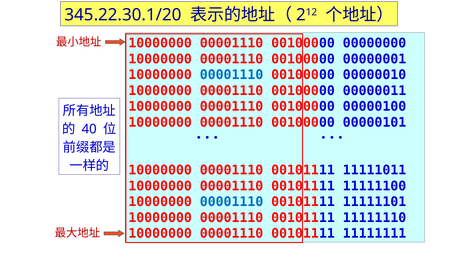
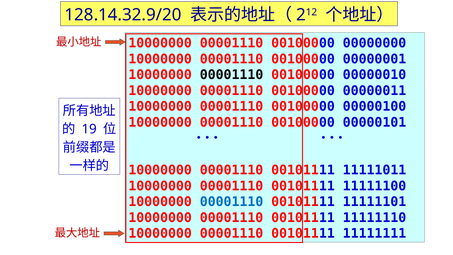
345.22.30.1/20: 345.22.30.1/20 -> 128.14.32.9/20 (123, 15)
00001110 colour: blue -> black (232, 75)
40: 40 -> 19 (89, 129)
